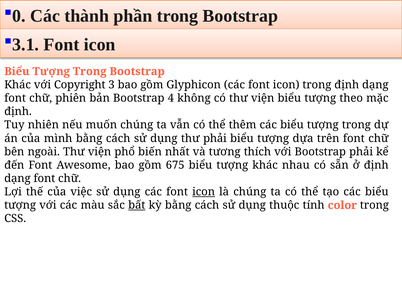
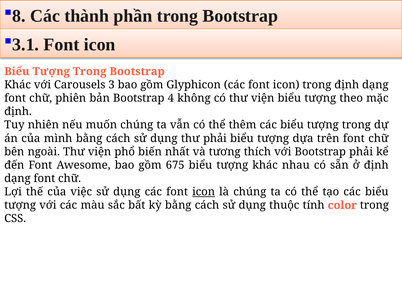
0: 0 -> 8 (19, 16)
Copyright: Copyright -> Carousels (80, 85)
bất underline: present -> none (137, 206)
